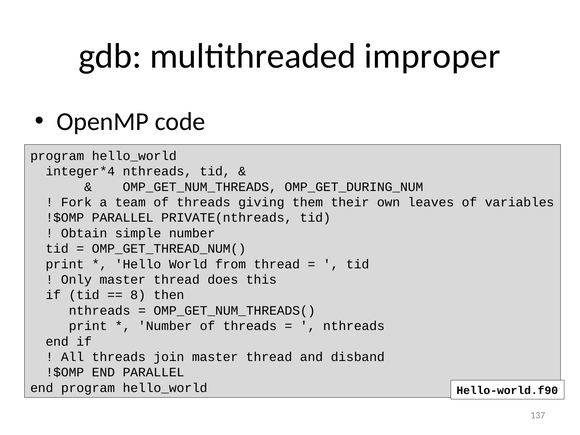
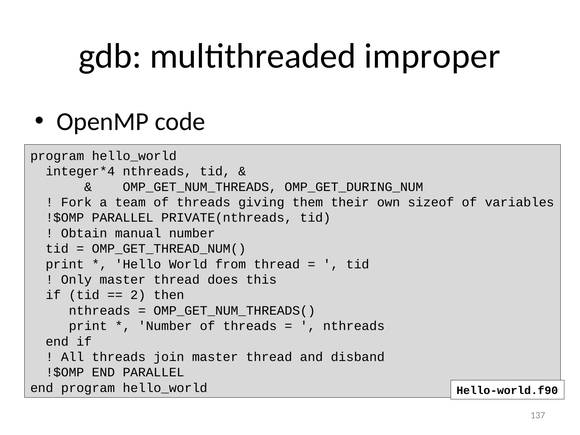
leaves: leaves -> sizeof (431, 202)
simple: simple -> manual (138, 233)
8: 8 -> 2 (138, 295)
